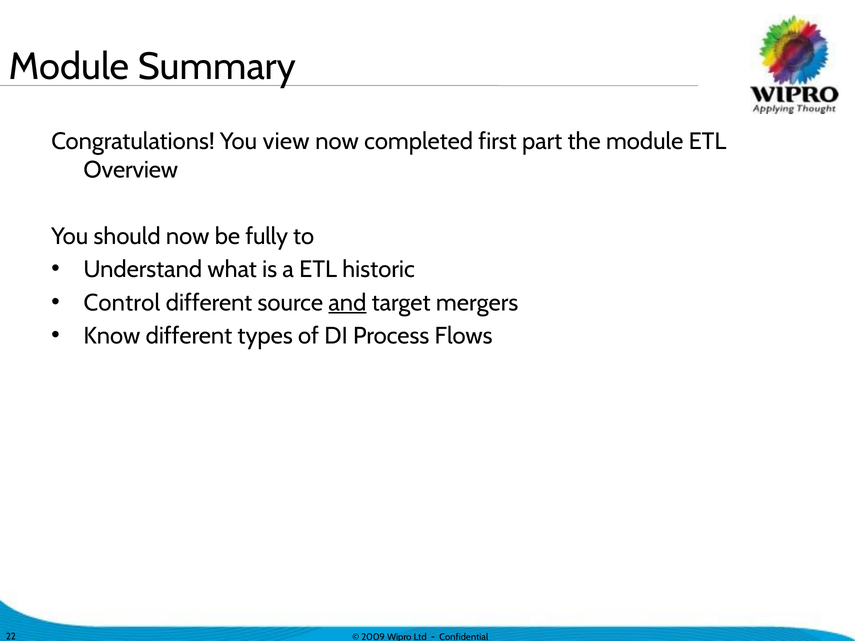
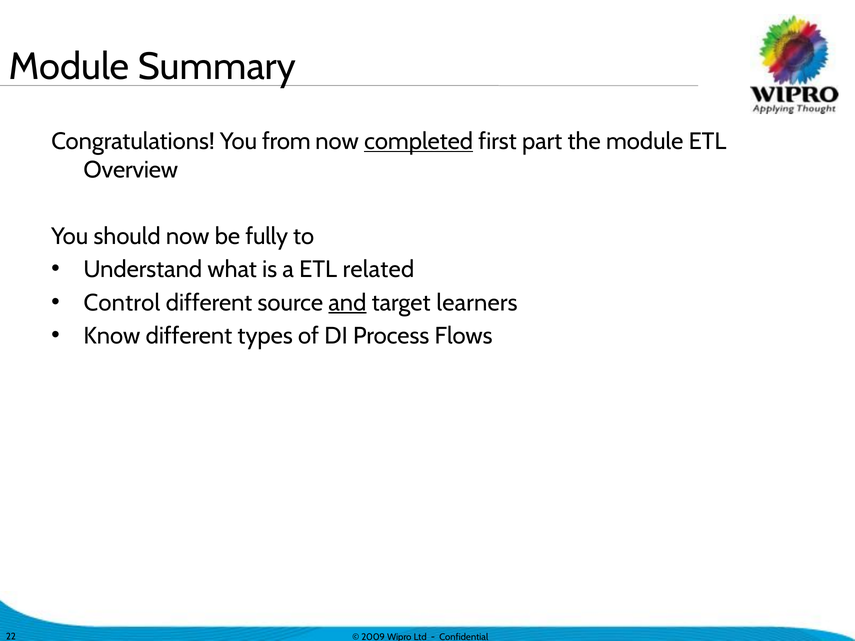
view: view -> from (286, 141)
completed underline: none -> present (419, 141)
historic: historic -> related (378, 270)
mergers: mergers -> learners (477, 303)
